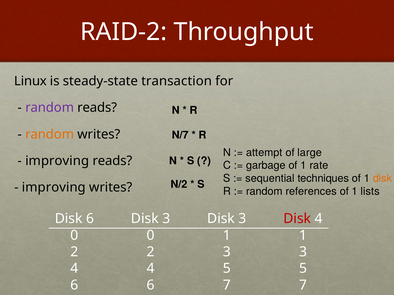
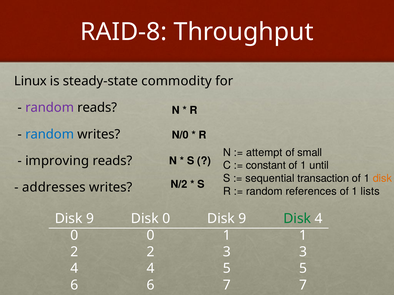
RAID-2: RAID-2 -> RAID-8 (124, 32)
transaction: transaction -> commodity (177, 81)
random colour: orange -> blue (50, 134)
N/7: N/7 -> N/0 (180, 135)
large: large -> small (310, 153)
garbage: garbage -> constant (266, 166)
rate: rate -> until (319, 166)
techniques: techniques -> transaction (323, 179)
improving: improving -> addresses (54, 188)
6: 6 -> 9 (90, 219)
3: 3 -> 0 (166, 219)
3: 3 -> 9 (242, 219)
Disk colour: red -> green (297, 219)
